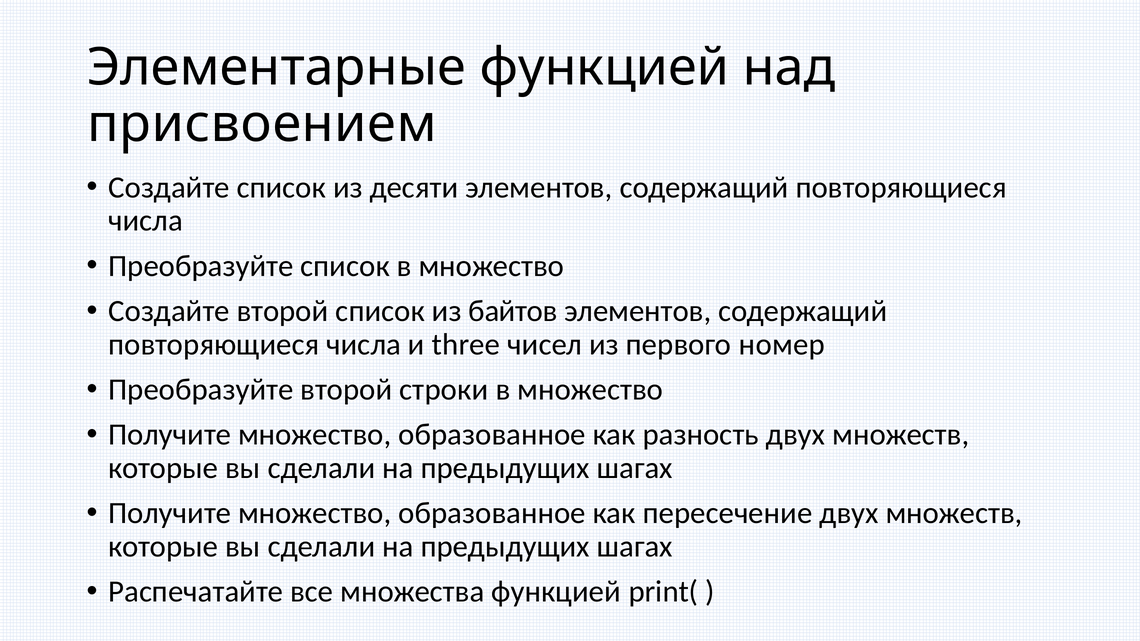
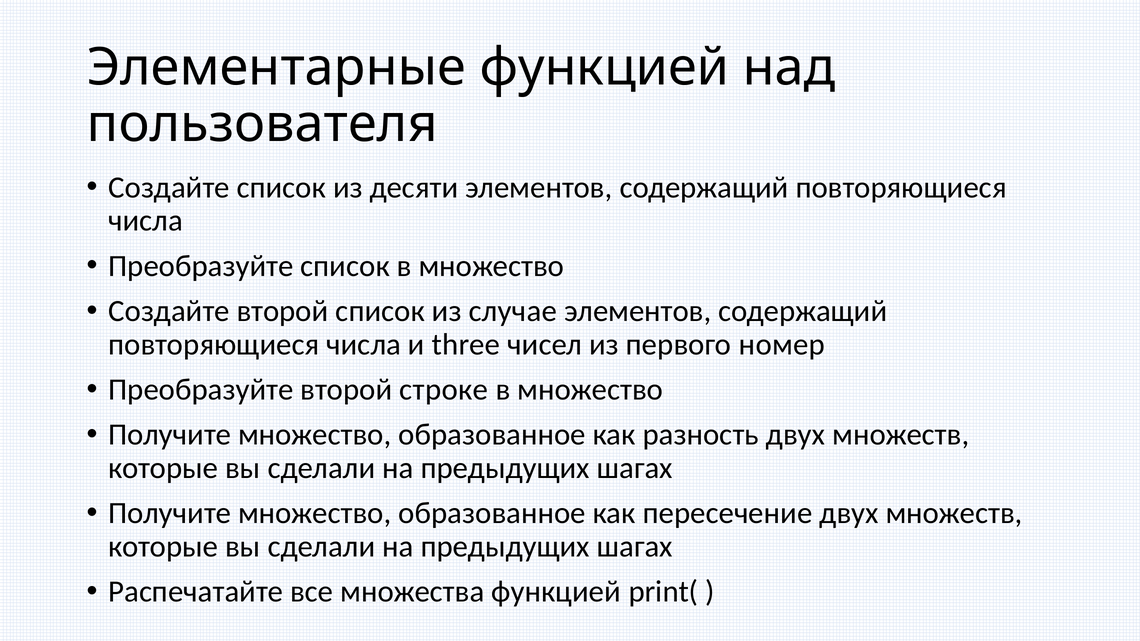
присвоением: присвоением -> пользователя (262, 124)
байтов: байтов -> случае (513, 311)
строки: строки -> строке (444, 390)
